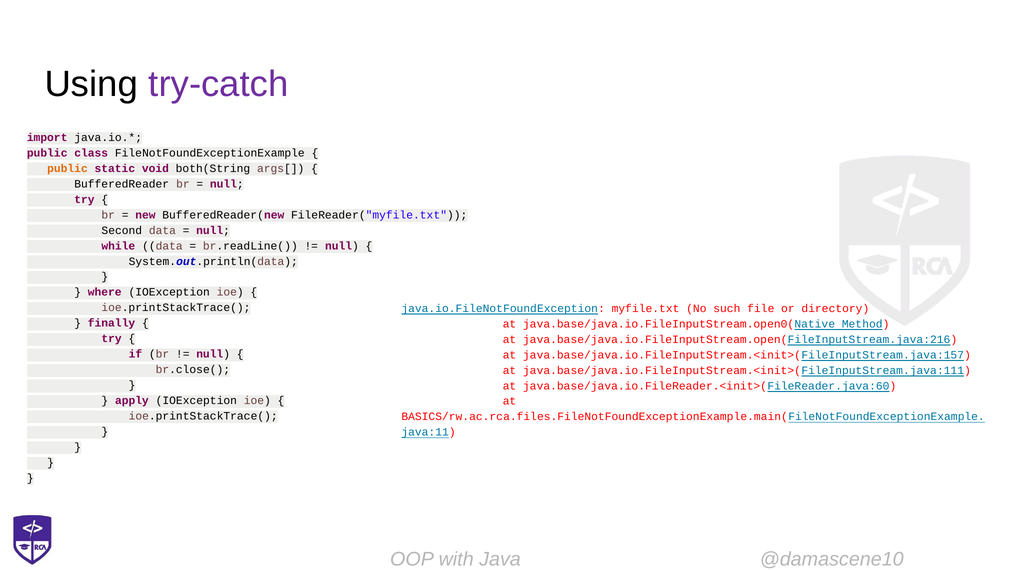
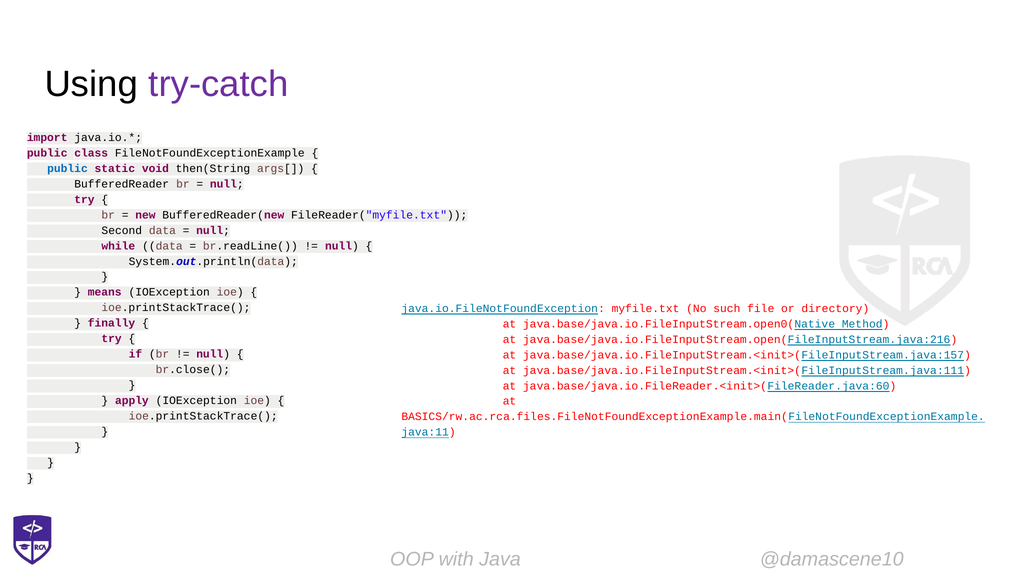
public colour: orange -> blue (67, 168)
both(String: both(String -> then(String (213, 168)
where: where -> means (105, 292)
